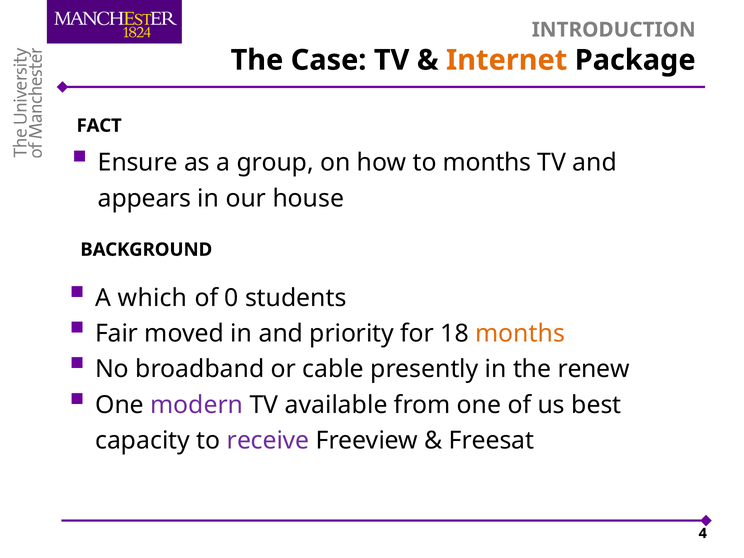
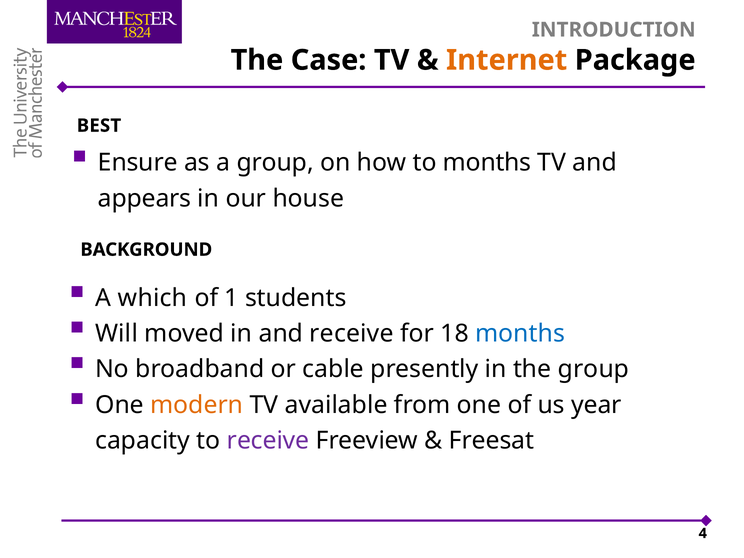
FACT: FACT -> BEST (99, 126)
0: 0 -> 1 (231, 298)
Fair: Fair -> Will (117, 334)
and priority: priority -> receive (352, 334)
months colour: orange -> blue (520, 334)
the renew: renew -> group (593, 369)
modern colour: purple -> orange (197, 405)
best: best -> year (596, 405)
